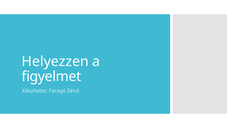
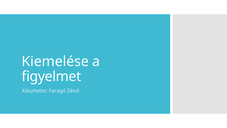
Helyezzen: Helyezzen -> Kiemelése (55, 61)
